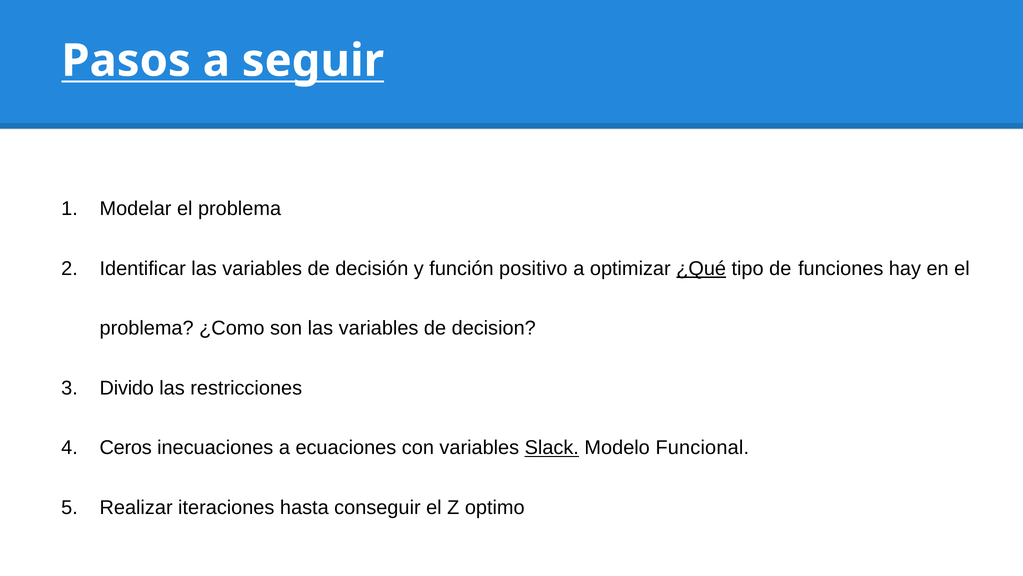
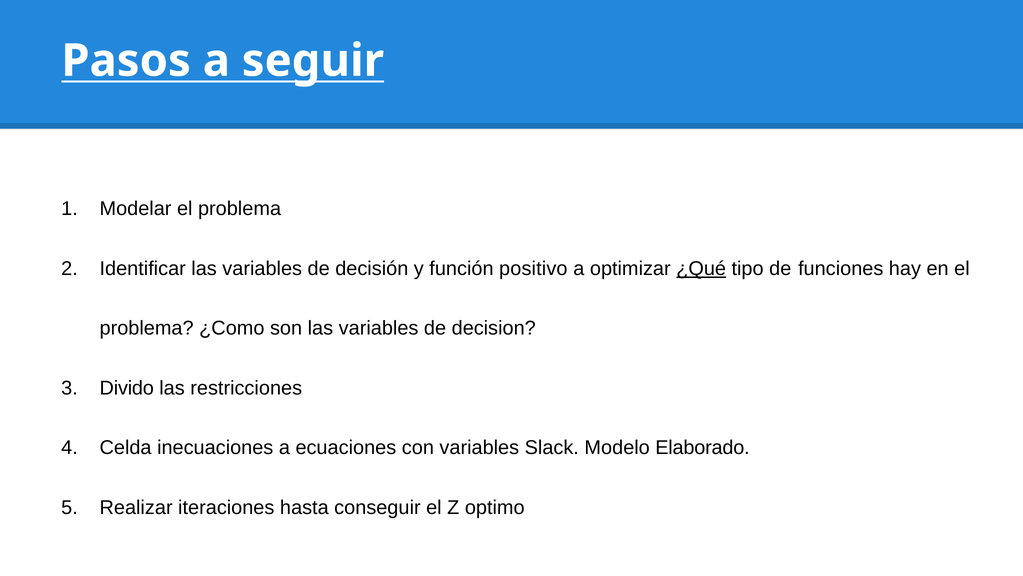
Ceros: Ceros -> Celda (126, 447)
Slack underline: present -> none (552, 447)
Funcional: Funcional -> Elaborado (702, 447)
